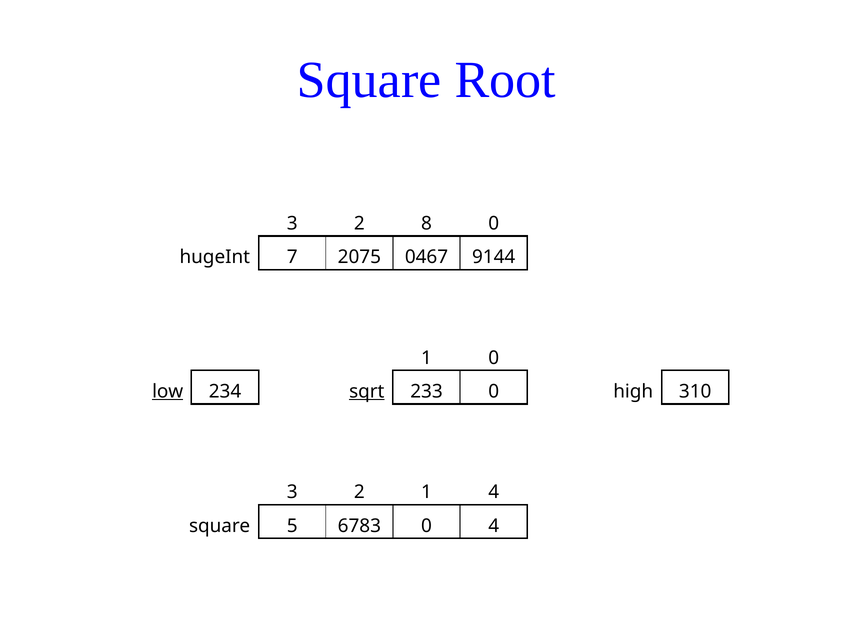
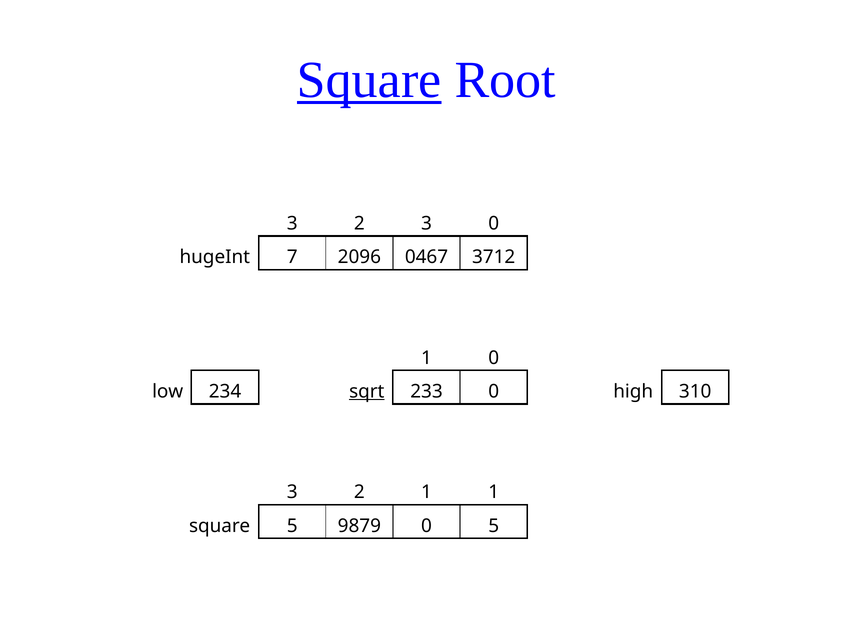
Square underline: none -> present (369, 80)
2 8: 8 -> 3 (427, 223)
2075: 2075 -> 2096 (359, 257)
9144: 9144 -> 3712 (494, 257)
low underline: present -> none (168, 391)
1 4: 4 -> 1 (494, 492)
6783: 6783 -> 9879 (359, 526)
0 4: 4 -> 5 (494, 526)
